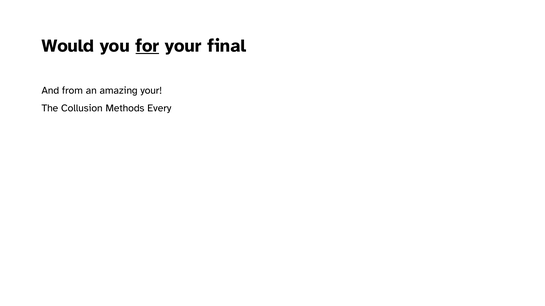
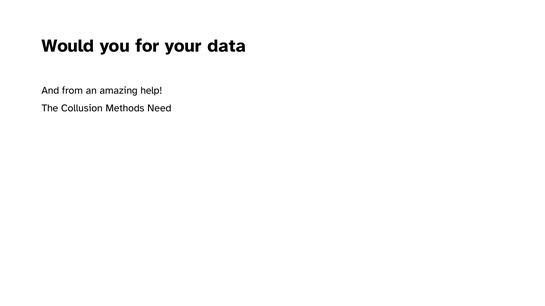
for underline: present -> none (147, 46)
final: final -> data (227, 46)
amazing your: your -> help (151, 90)
Every: Every -> Need (159, 108)
